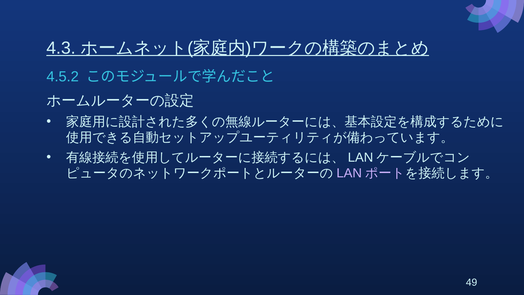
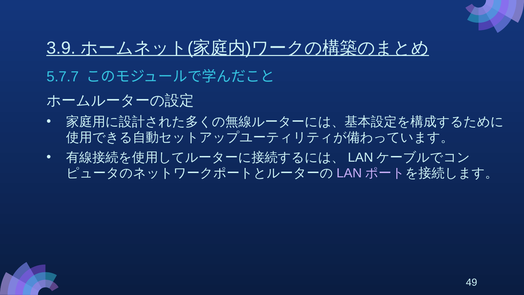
4.3: 4.3 -> 3.9 (61, 48)
4.5.2: 4.5.2 -> 5.7.7 (63, 77)
